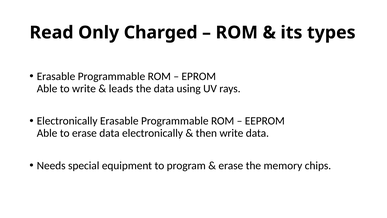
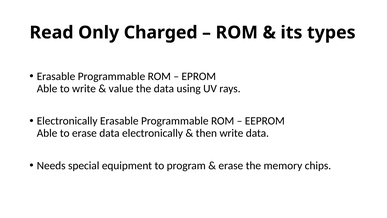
leads: leads -> value (121, 88)
